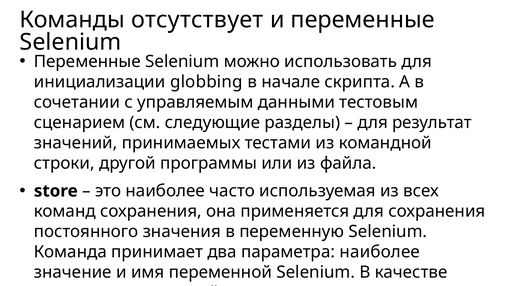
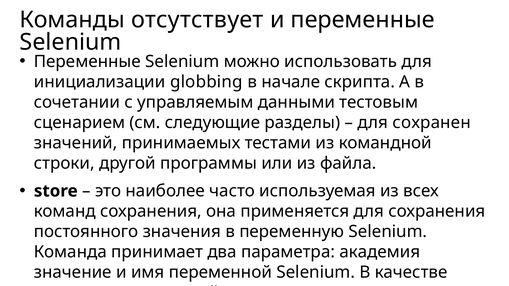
результат: результат -> сохранен (432, 123)
параметра наиболее: наиболее -> академия (380, 252)
